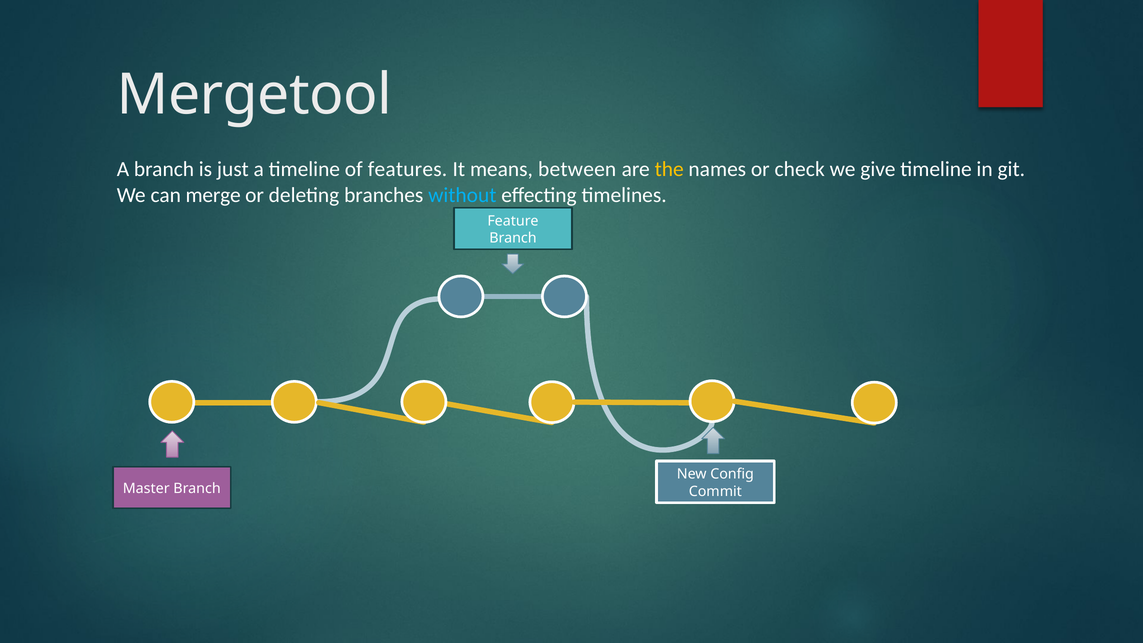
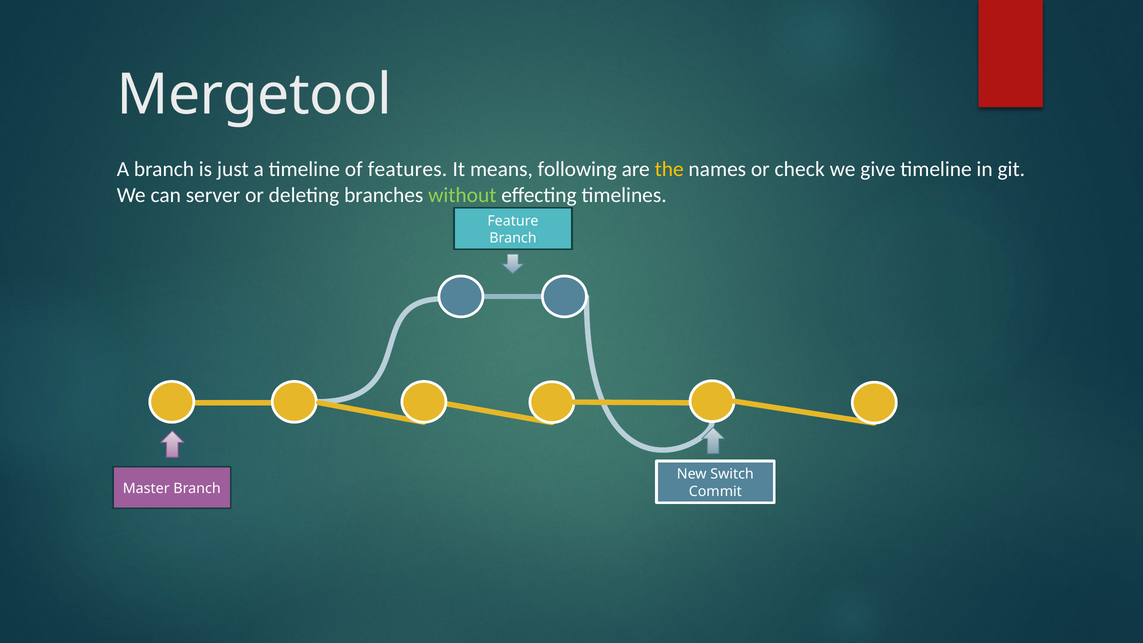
between: between -> following (577, 169)
merge: merge -> server (213, 195)
without colour: light blue -> light green (462, 195)
Config: Config -> Switch (732, 474)
